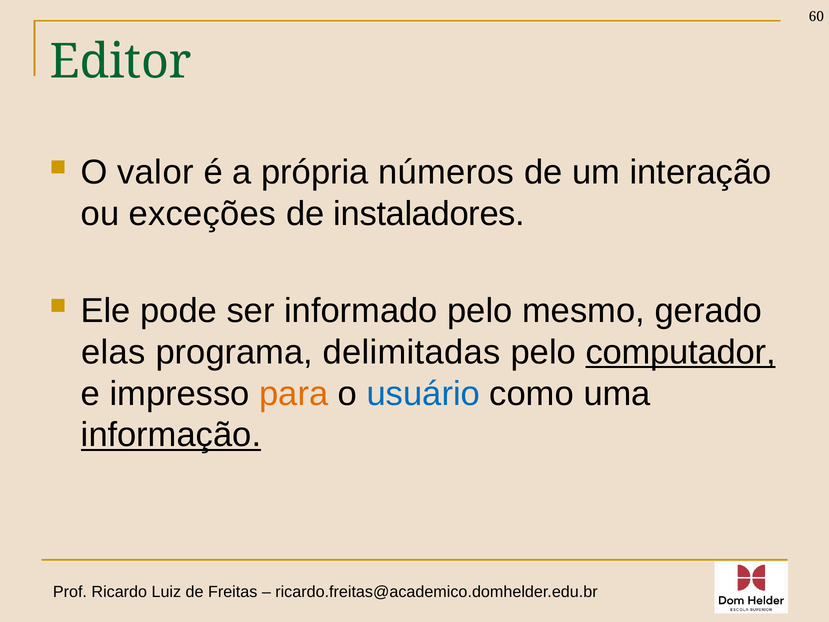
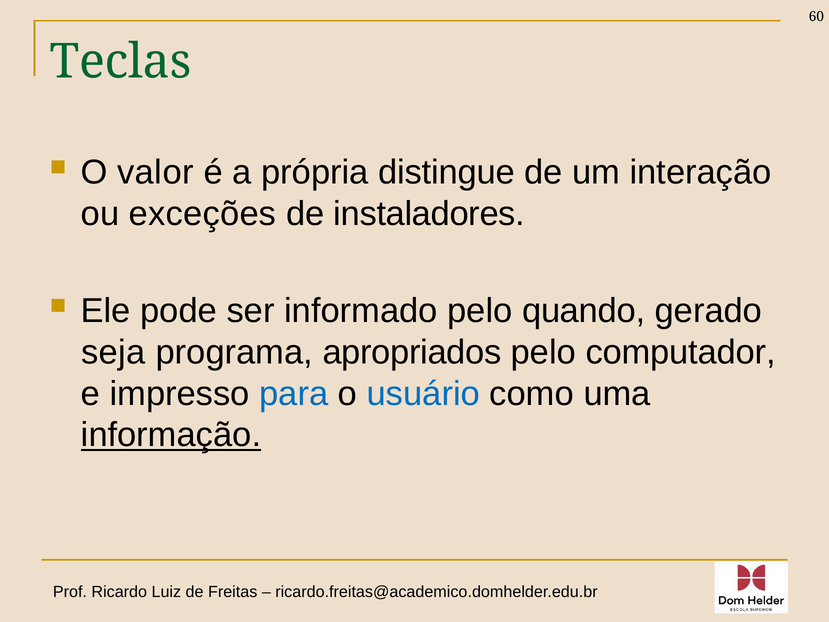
Editor: Editor -> Teclas (121, 62)
números: números -> distingue (447, 172)
mesmo: mesmo -> quando (584, 311)
elas: elas -> seja (113, 352)
delimitadas: delimitadas -> apropriados (412, 352)
computador underline: present -> none (681, 352)
para colour: orange -> blue (294, 393)
